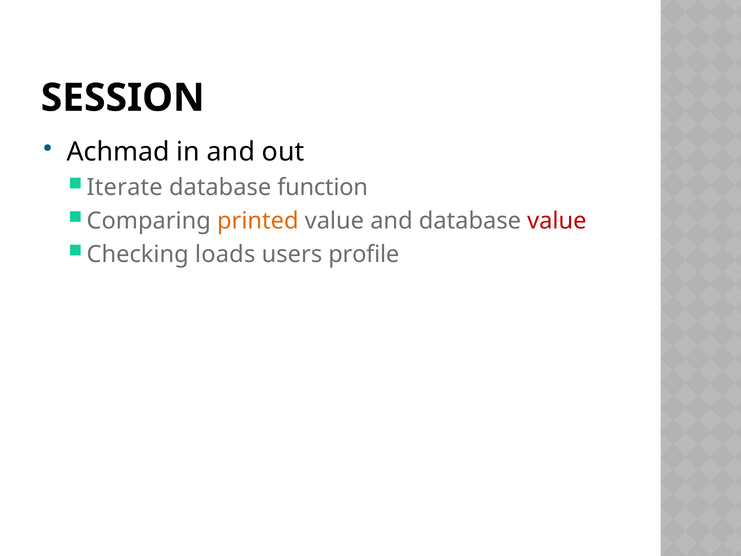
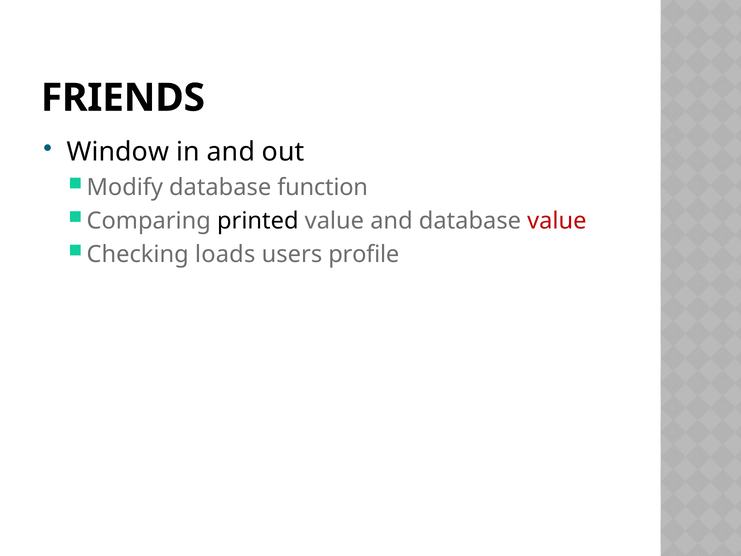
SESSION: SESSION -> FRIENDS (123, 98)
Achmad: Achmad -> Window (118, 152)
Iterate: Iterate -> Modify (125, 187)
printed colour: orange -> black (258, 221)
